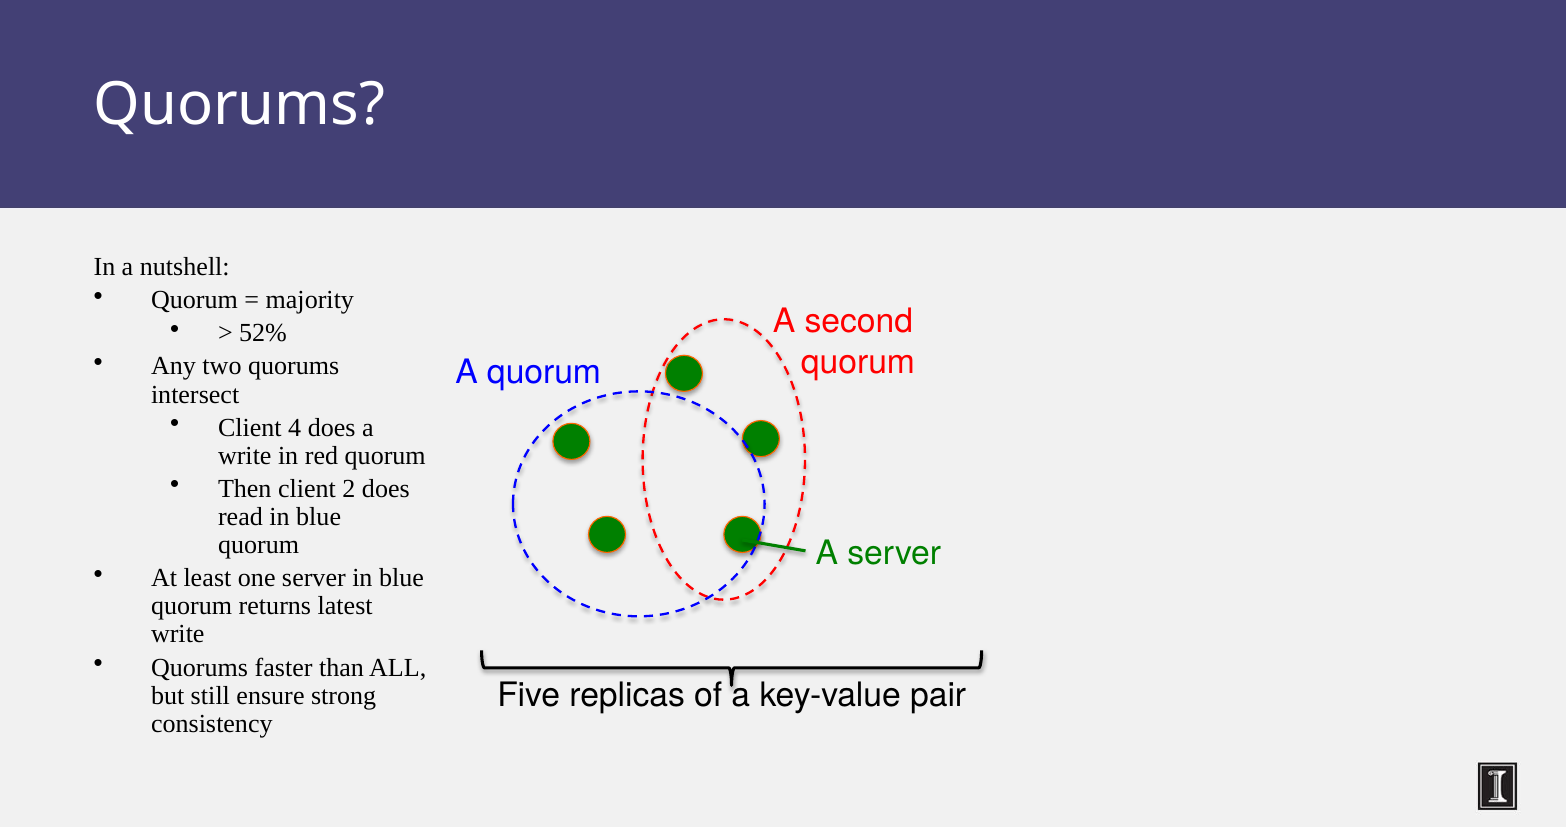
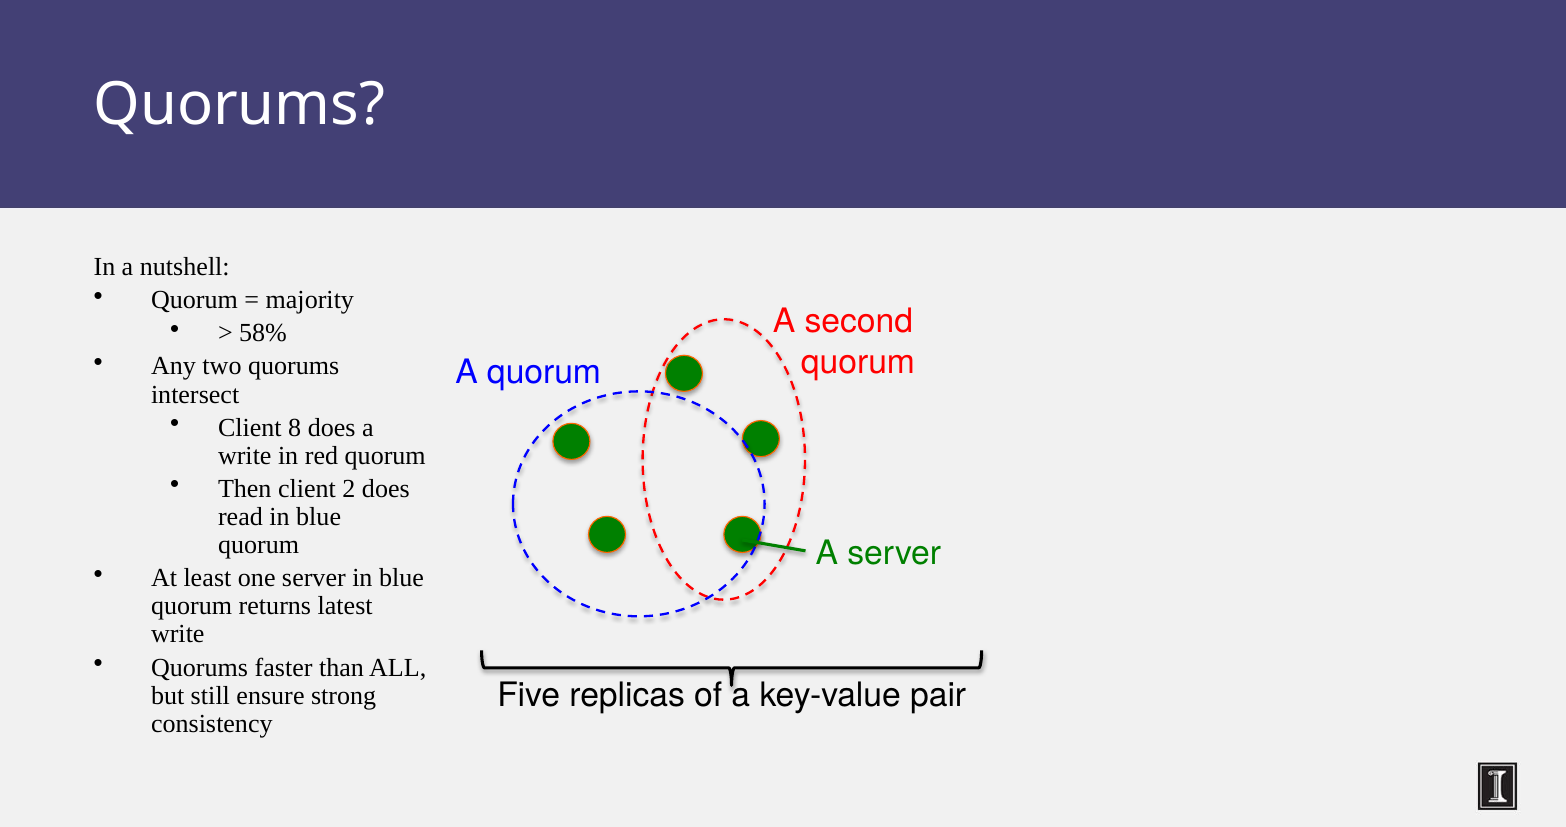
52%: 52% -> 58% (263, 333)
4: 4 -> 8 (295, 428)
